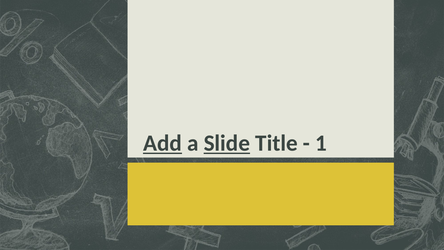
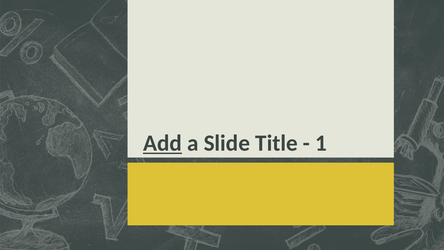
Slide underline: present -> none (227, 143)
